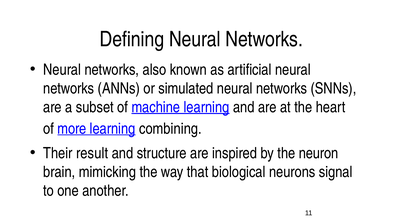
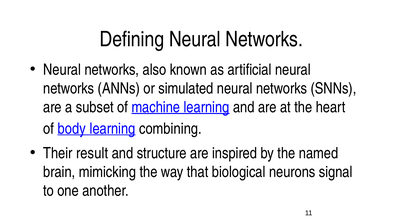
more: more -> body (72, 129)
neuron: neuron -> named (319, 154)
